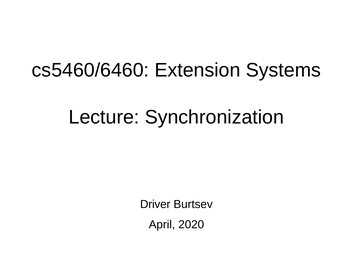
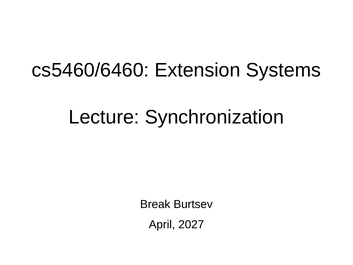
Driver: Driver -> Break (155, 204)
2020: 2020 -> 2027 (191, 224)
